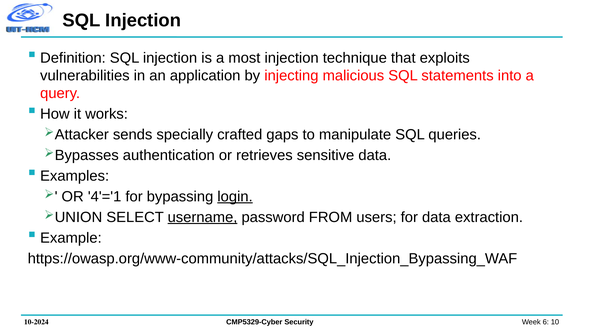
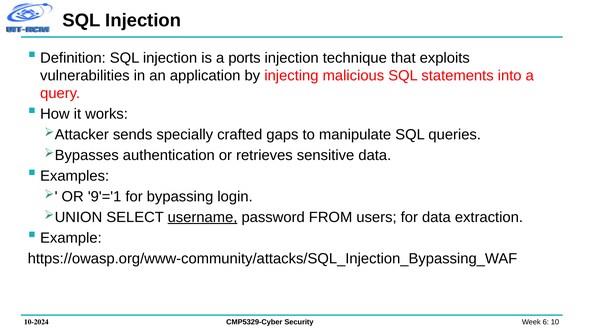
most: most -> ports (244, 58)
4'='1: 4'='1 -> 9'='1 (105, 197)
login underline: present -> none (235, 197)
